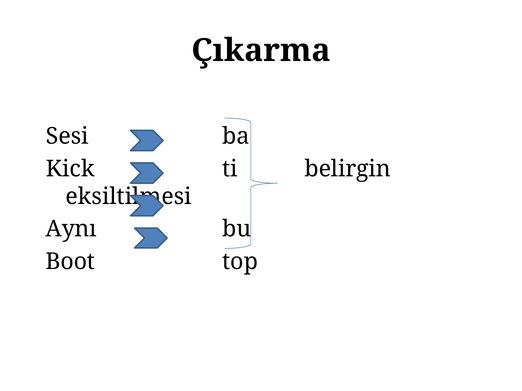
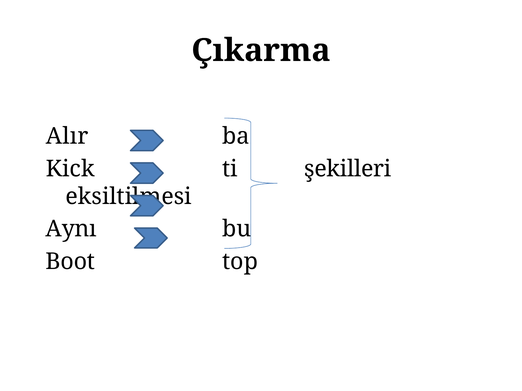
Sesi: Sesi -> Alır (67, 136)
belirgin: belirgin -> şekilleri (348, 169)
